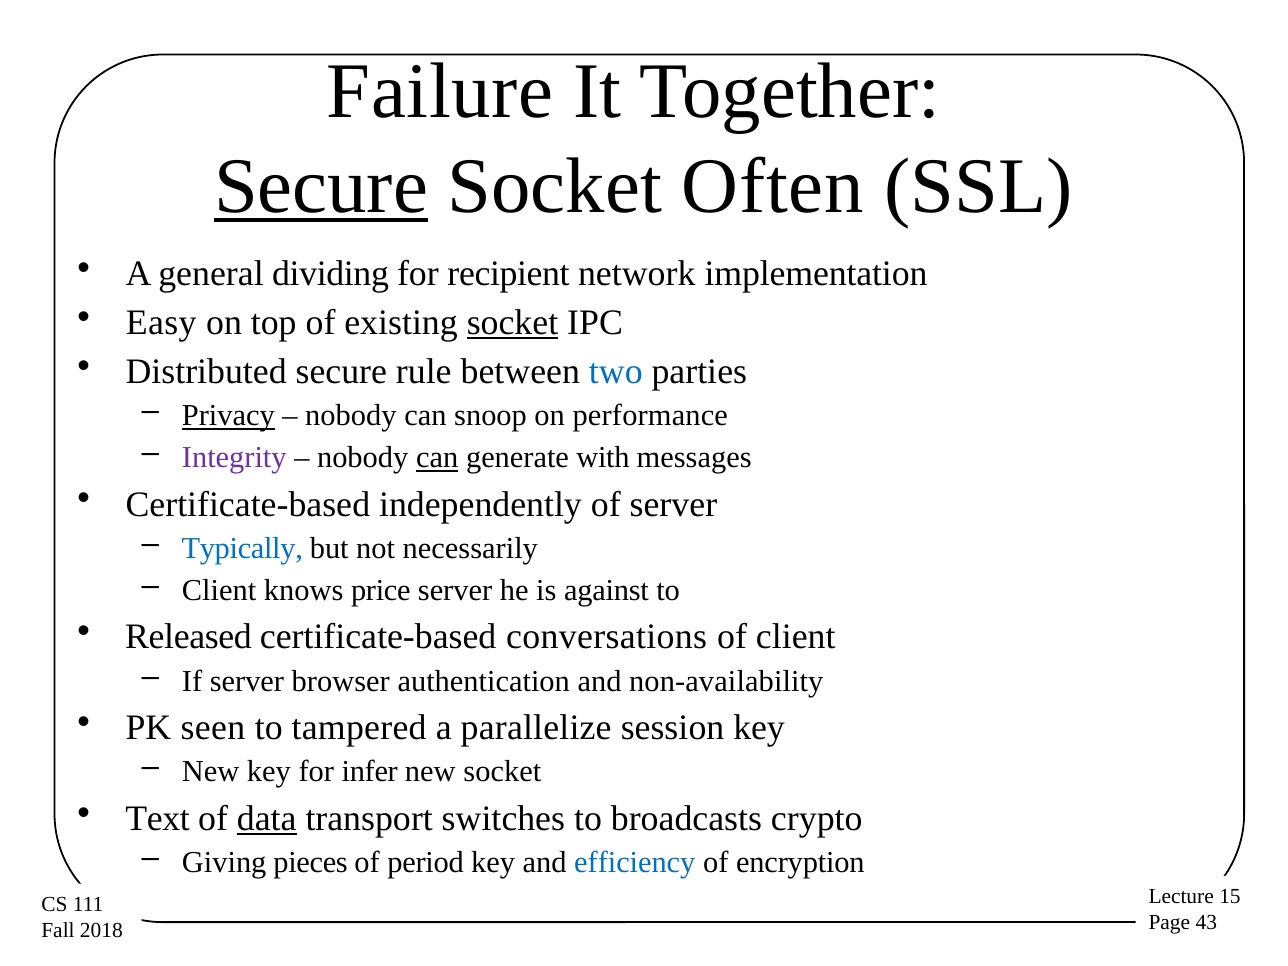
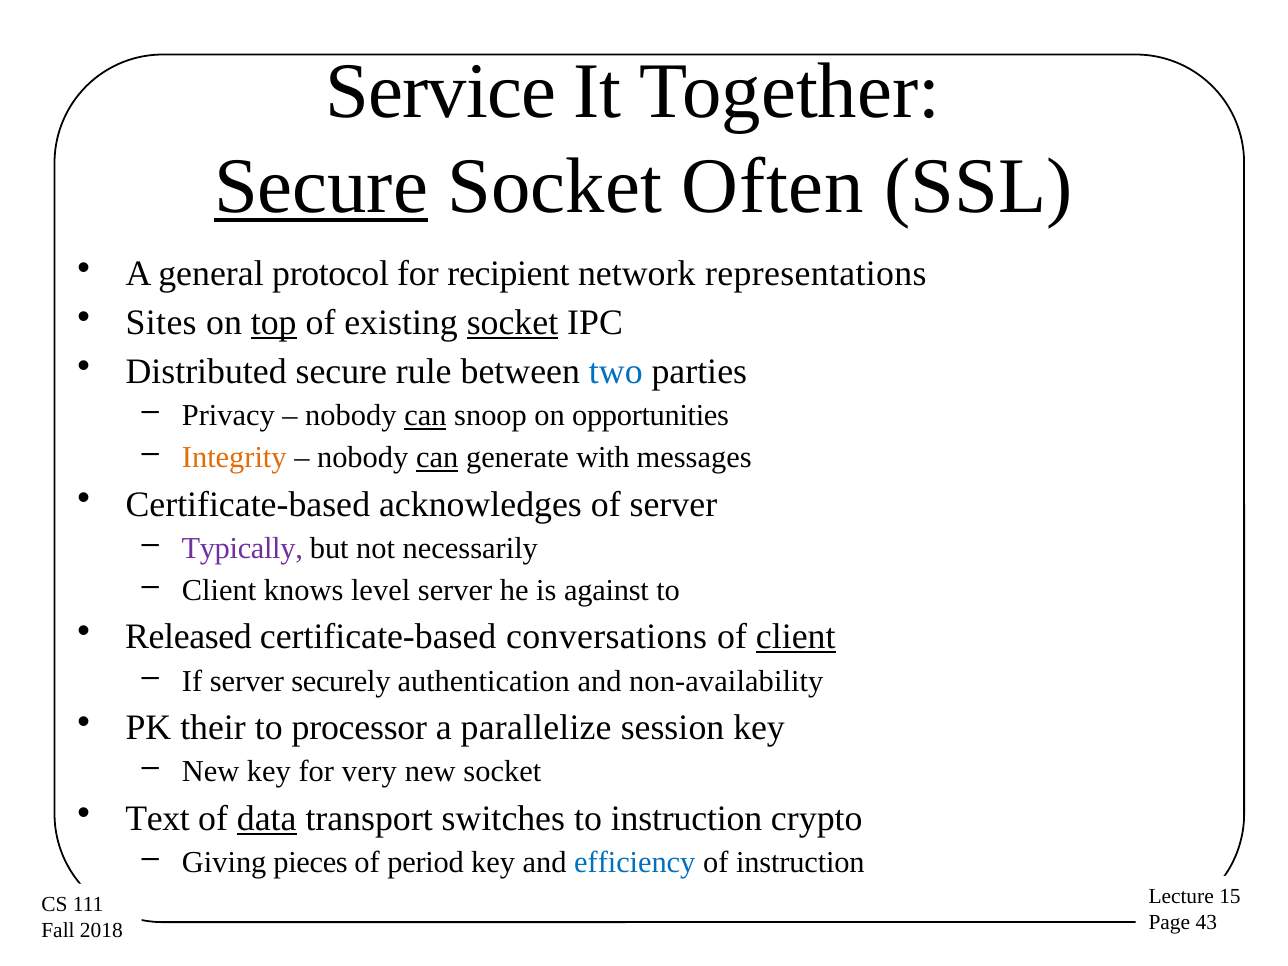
Failure: Failure -> Service (441, 92)
dividing: dividing -> protocol (331, 274)
implementation: implementation -> representations (816, 274)
Easy: Easy -> Sites (161, 323)
top underline: none -> present (274, 323)
Privacy underline: present -> none (228, 416)
can underline: none -> present (425, 416)
performance: performance -> opportunities (651, 416)
Integrity colour: purple -> orange (234, 458)
independently: independently -> acknowledges (480, 504)
Typically colour: blue -> purple (242, 548)
price: price -> level (381, 590)
client underline: none -> present (796, 637)
browser: browser -> securely (341, 681)
seen: seen -> their (213, 728)
tampered: tampered -> processor (359, 728)
infer: infer -> very (369, 772)
to broadcasts: broadcasts -> instruction (687, 819)
of encryption: encryption -> instruction (800, 863)
